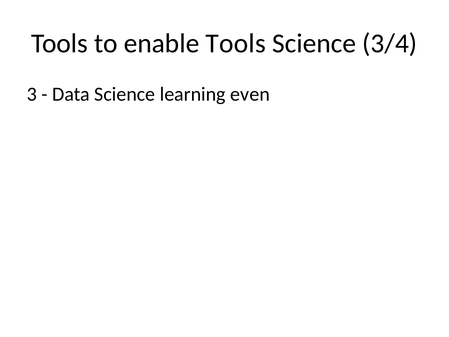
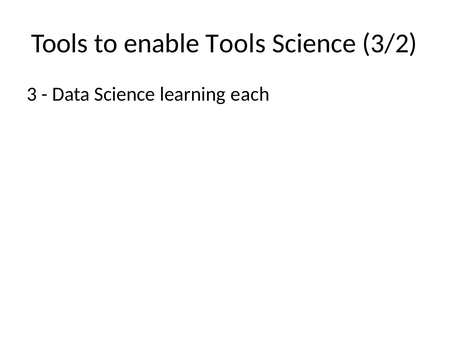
3/4: 3/4 -> 3/2 (390, 43)
even: even -> each (250, 94)
